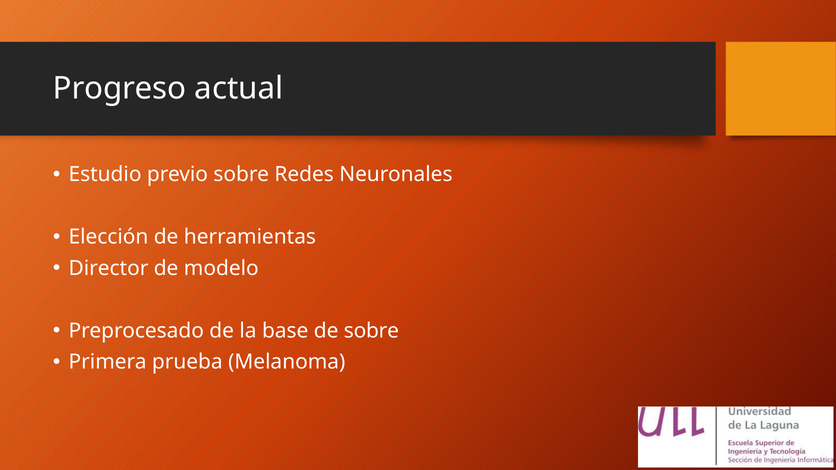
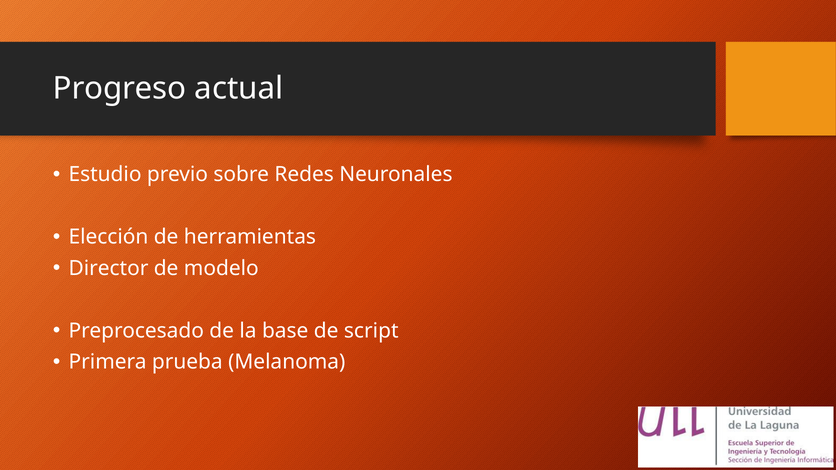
de sobre: sobre -> script (371, 331)
